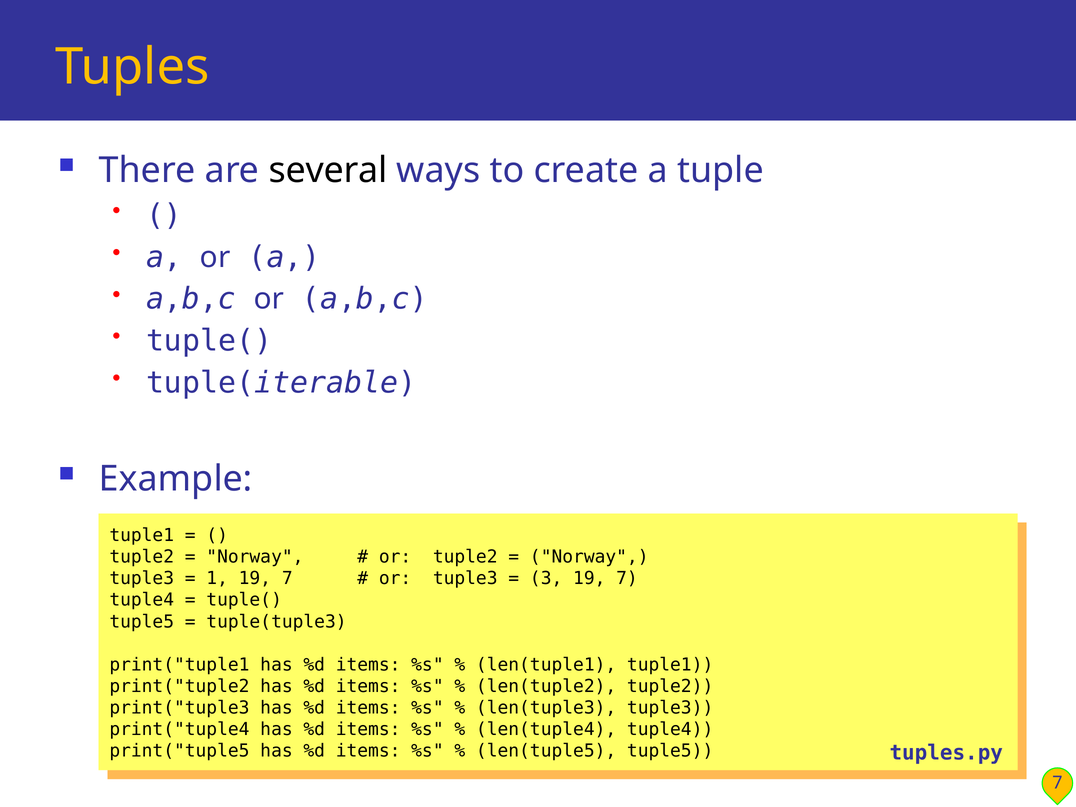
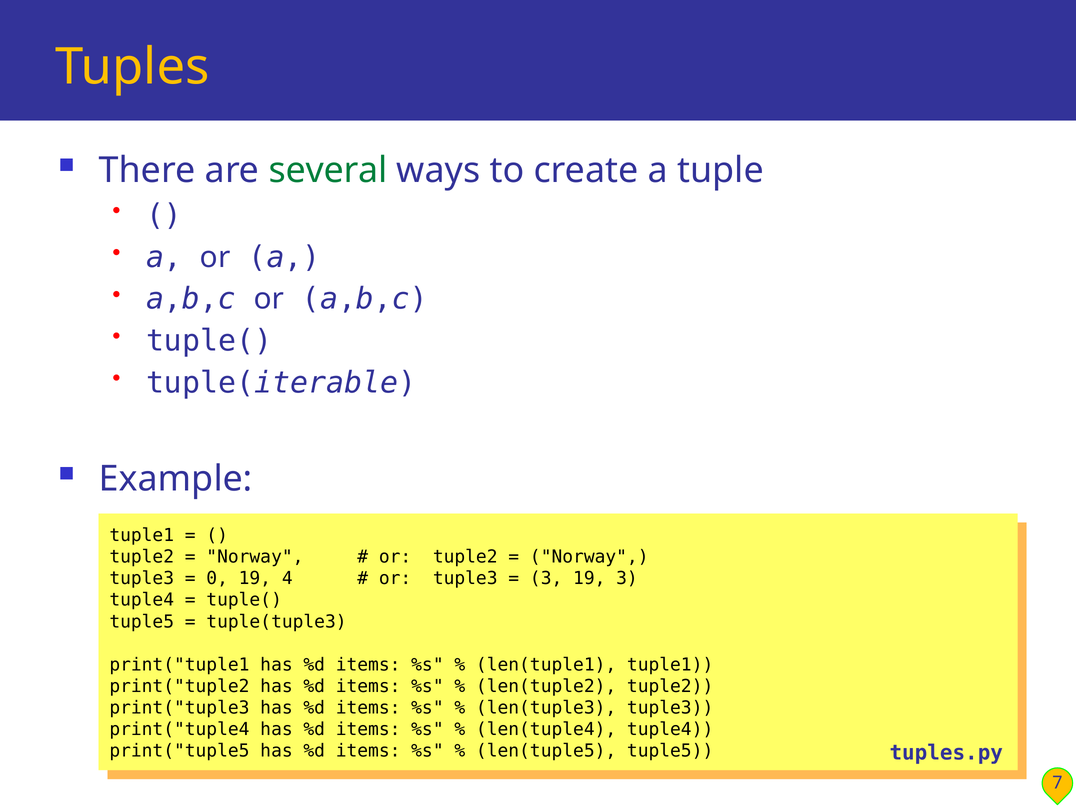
several colour: black -> green (328, 170)
1: 1 -> 0 (217, 579)
7: 7 -> 4 (287, 579)
7: 7 -> 3 (627, 579)
